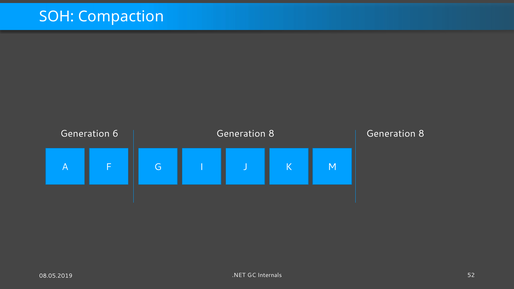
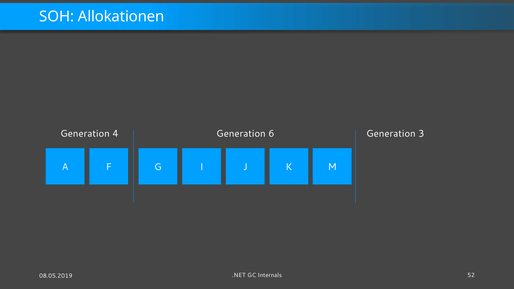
Compaction: Compaction -> Allokationen (121, 17)
6: 6 -> 4 (115, 134)
8: 8 -> 6 (271, 134)
8: 8 -> 3 (421, 134)
